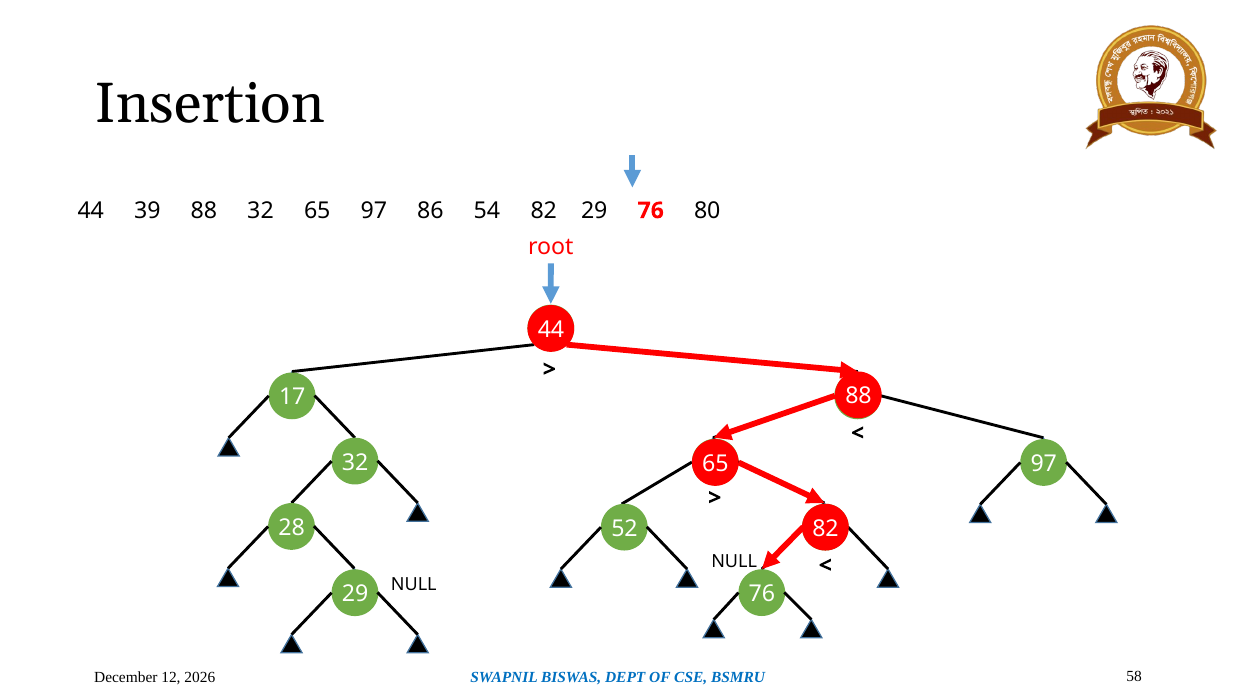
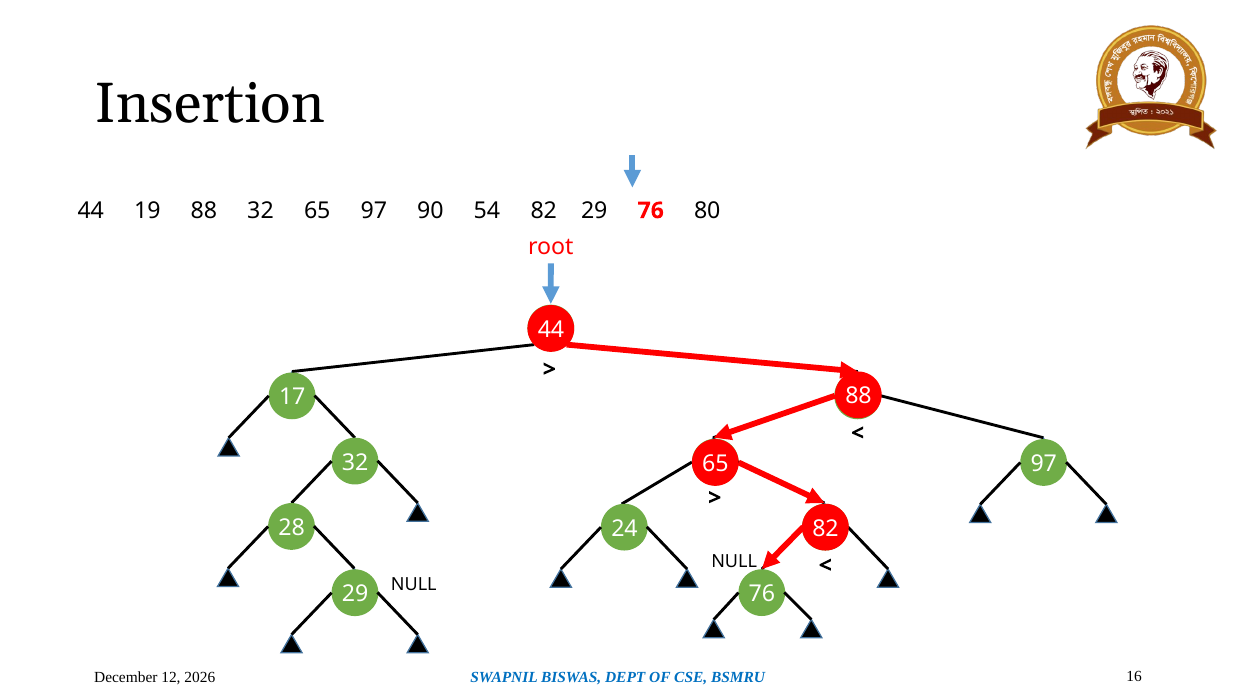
39: 39 -> 19 (147, 211)
86: 86 -> 90 (430, 211)
52: 52 -> 24 (624, 529)
58: 58 -> 16 (1134, 677)
